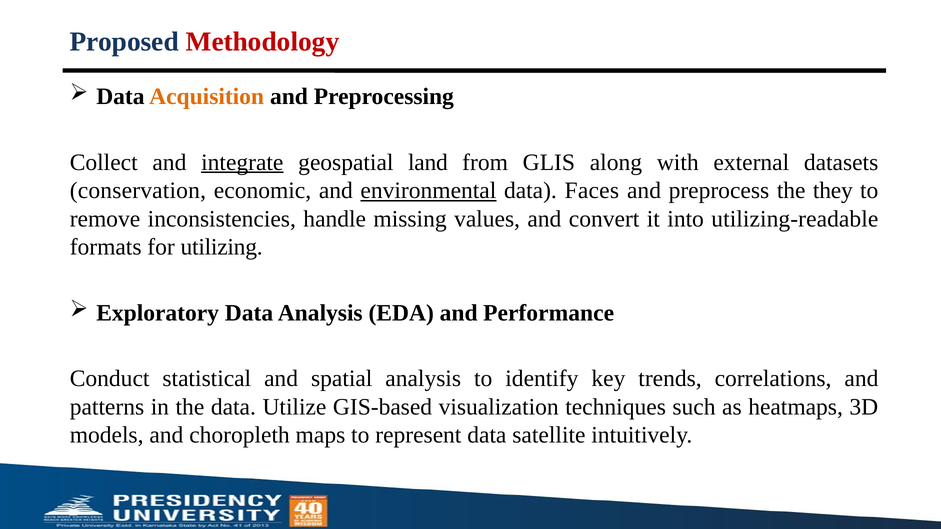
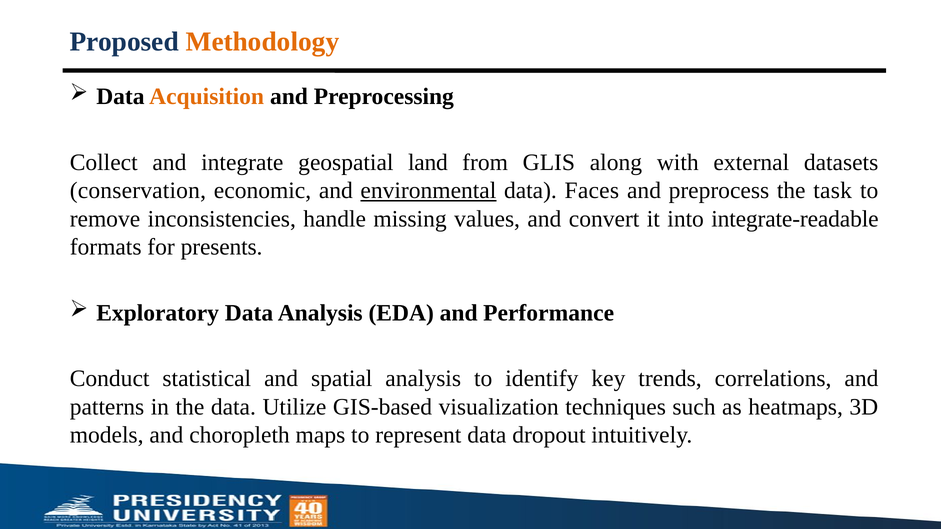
Methodology colour: red -> orange (262, 42)
integrate underline: present -> none (242, 162)
they: they -> task (833, 191)
utilizing-readable: utilizing-readable -> integrate-readable (795, 219)
utilizing: utilizing -> presents (222, 247)
satellite: satellite -> dropout (549, 435)
